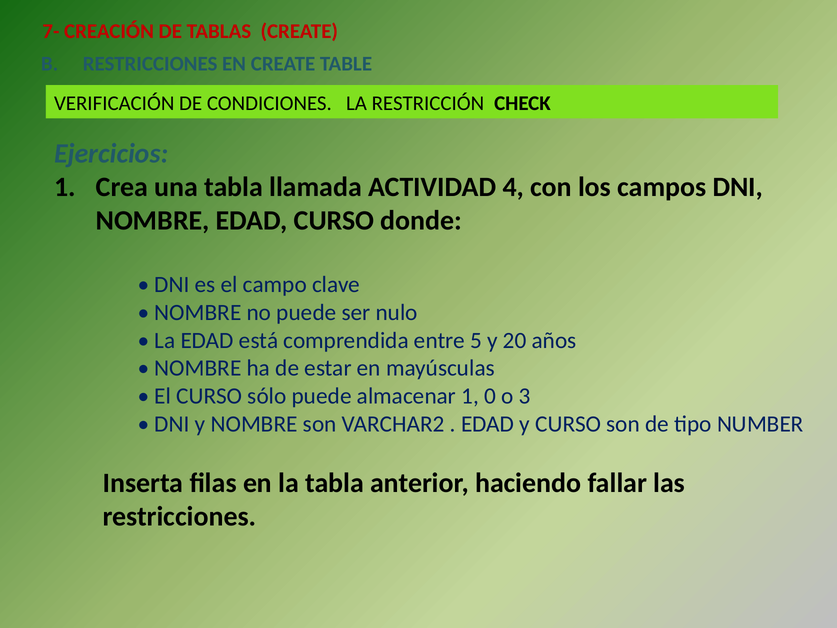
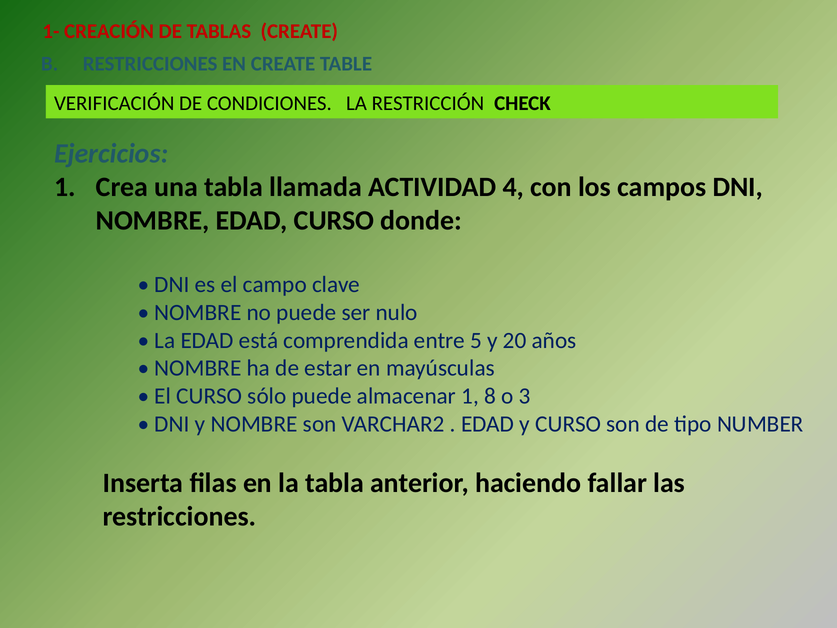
7-: 7- -> 1- (51, 31)
0: 0 -> 8 (490, 396)
